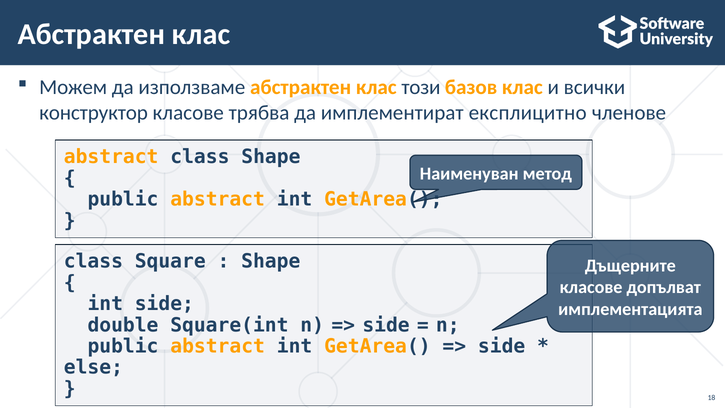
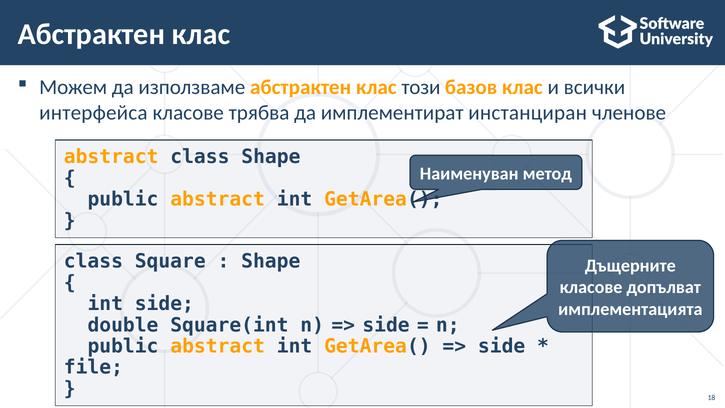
конструктор: конструктор -> интерфейса (93, 113)
експлицитно: експлицитно -> инстанциран (528, 113)
else: else -> file (93, 367)
